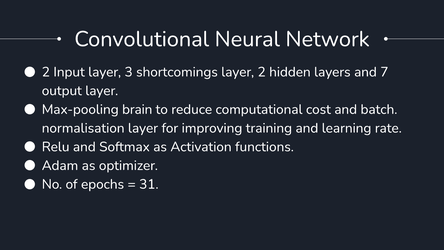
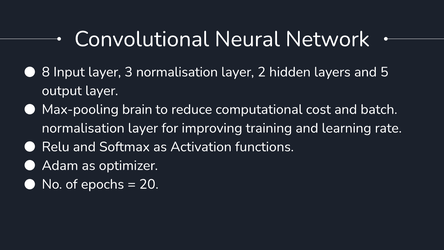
2: 2 -> 8 (46, 72)
3 shortcomings: shortcomings -> normalisation (177, 72)
7: 7 -> 5 (384, 72)
31: 31 -> 20 (149, 184)
